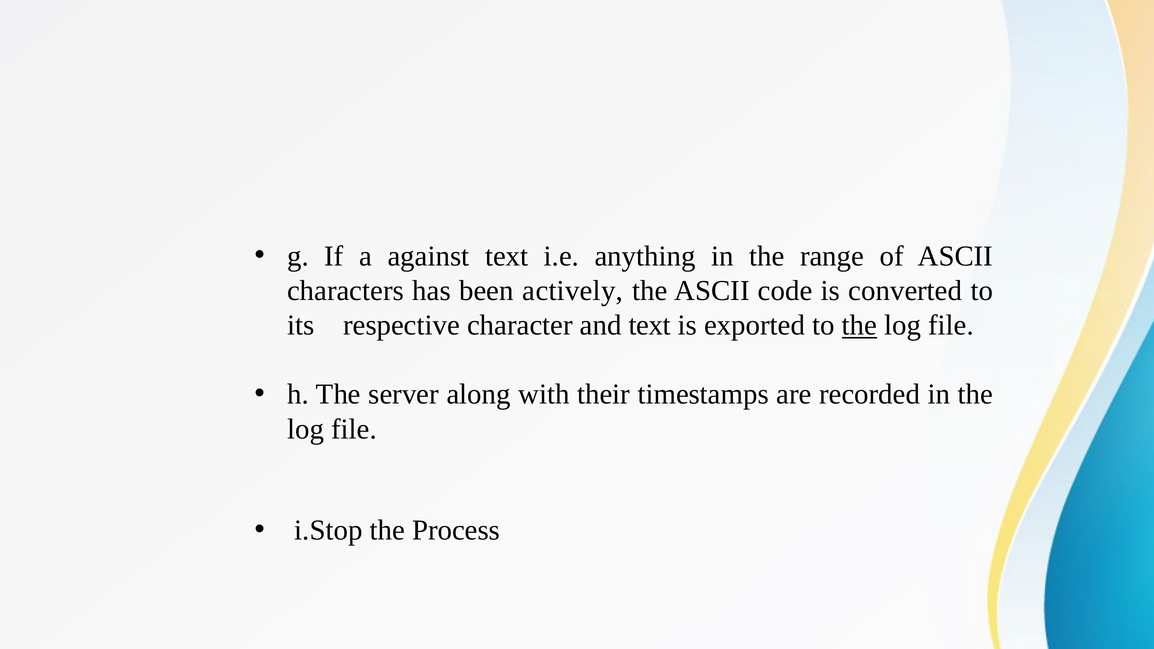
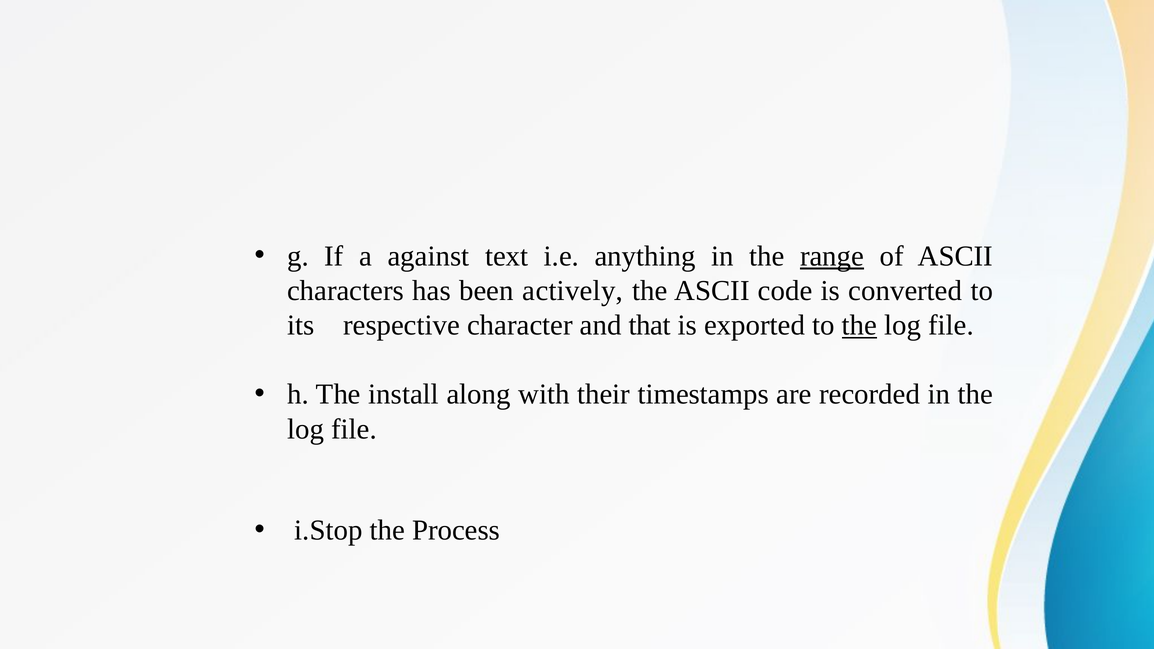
range underline: none -> present (832, 256)
and text: text -> that (650, 325)
server: server -> install (404, 395)
